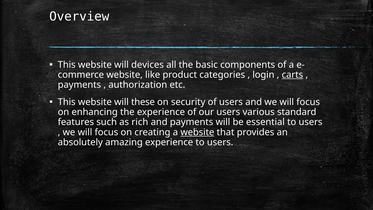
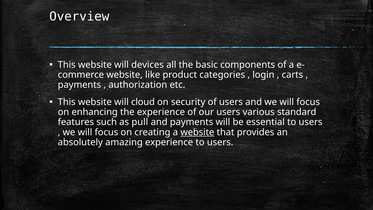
carts underline: present -> none (292, 75)
these: these -> cloud (143, 102)
rich: rich -> pull (140, 122)
